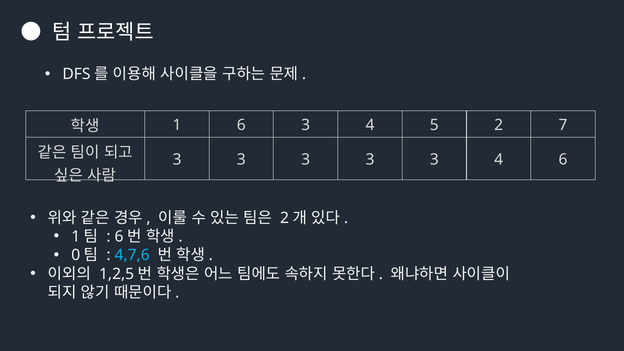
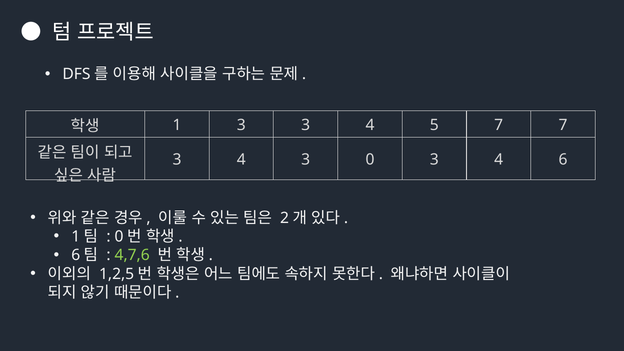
1 6: 6 -> 3 (241, 125)
5 2: 2 -> 7 (499, 125)
3: 3 -> 4 (241, 159)
3: 3 -> 0 (370, 159)
6: 6 -> 0 (119, 237)
0: 0 -> 6 (76, 255)
4,7,6 colour: light blue -> light green (132, 255)
